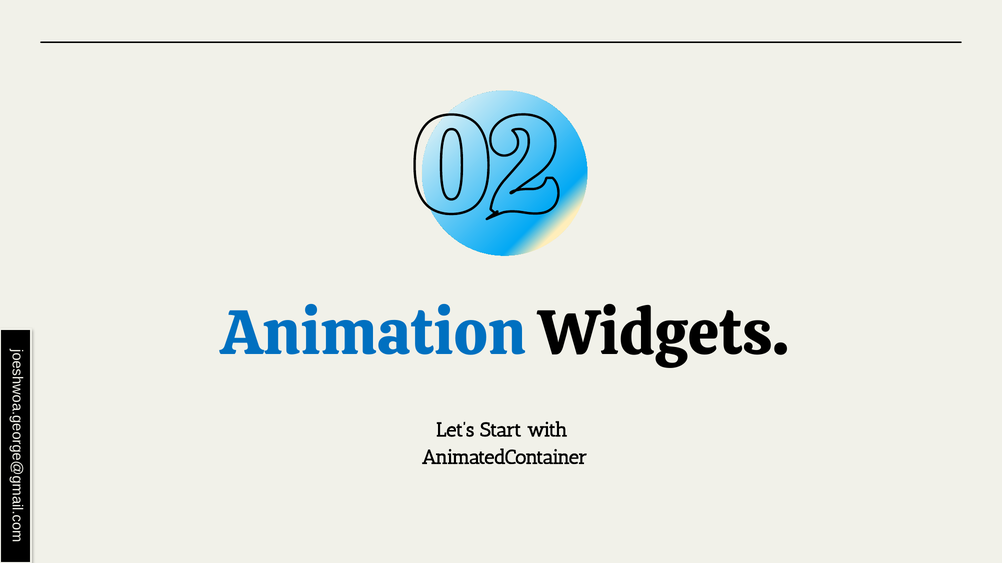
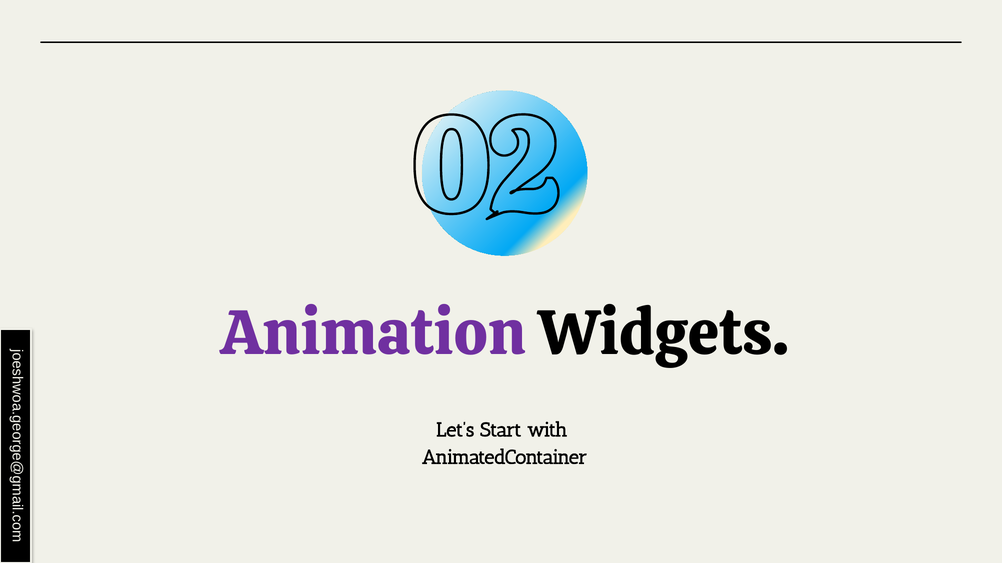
Animation colour: blue -> purple (374, 334)
